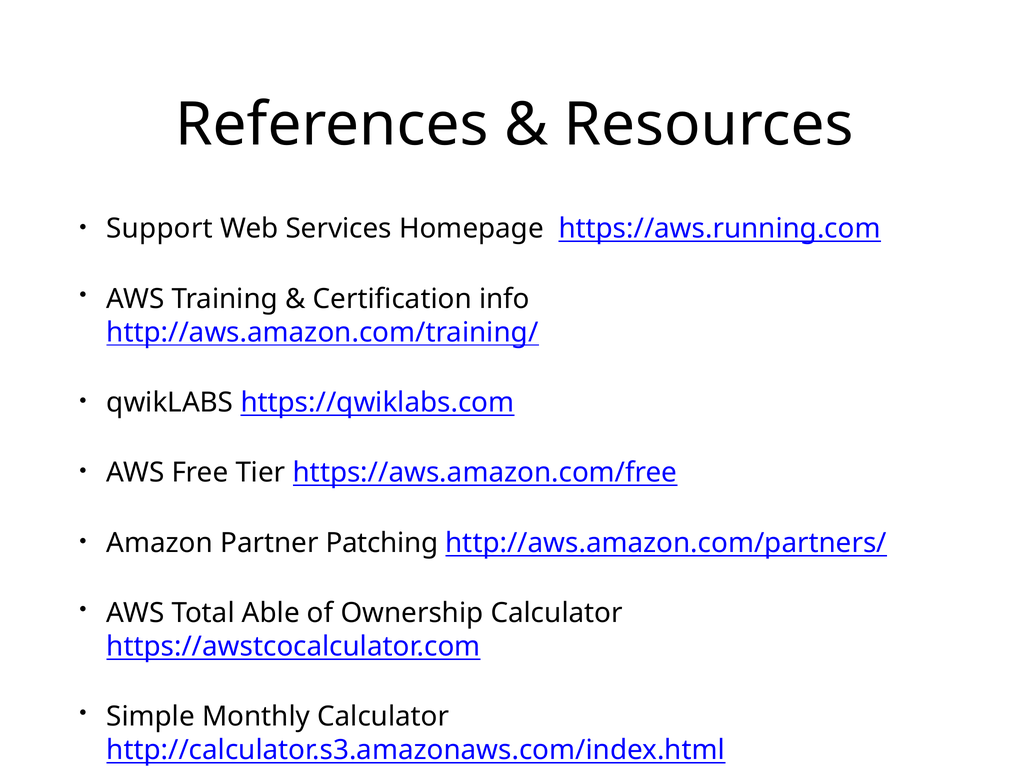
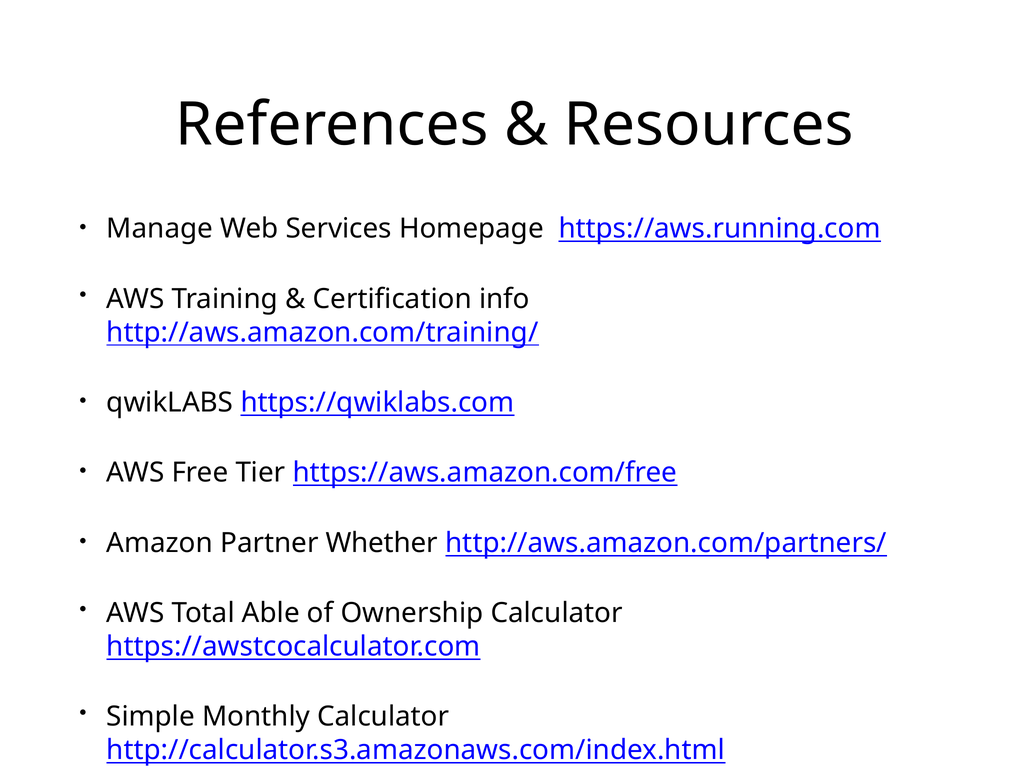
Support: Support -> Manage (160, 229)
Patching: Patching -> Whether (382, 543)
